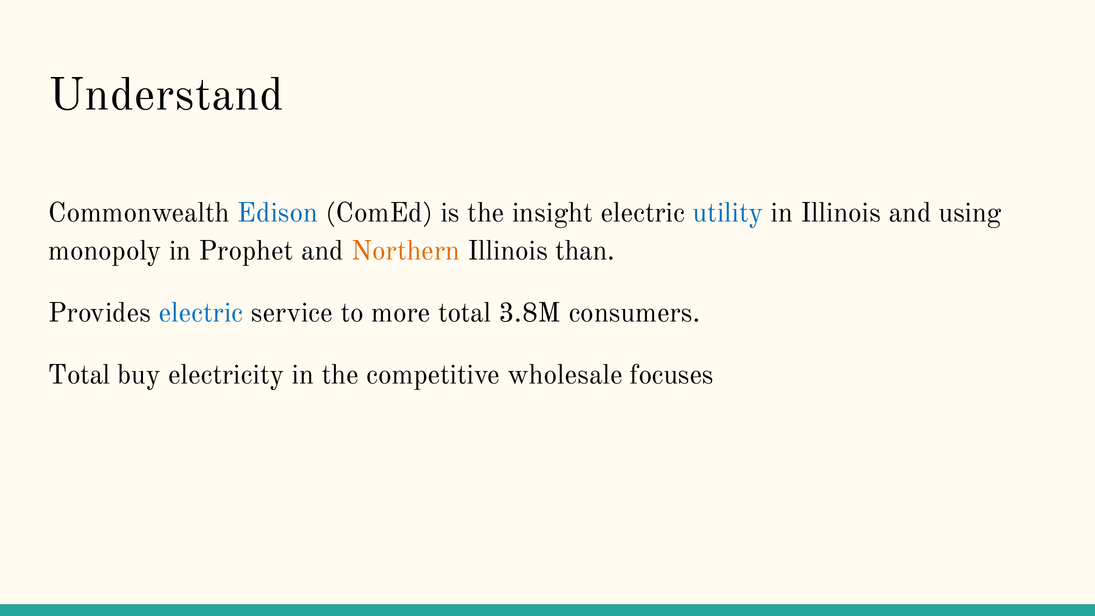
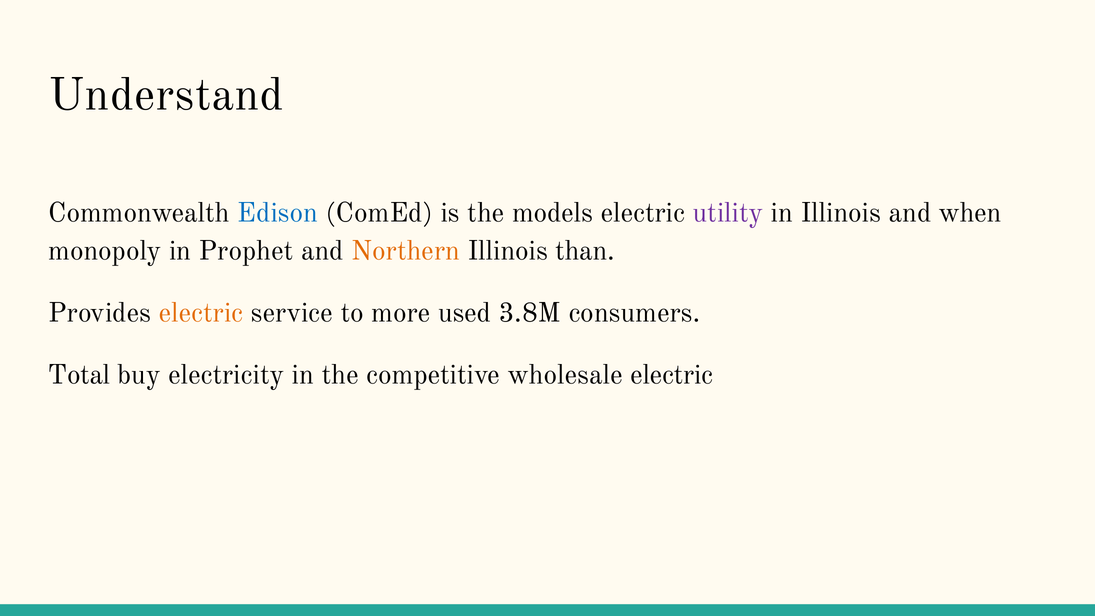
insight: insight -> models (553, 213)
utility colour: blue -> purple (728, 213)
using: using -> when (970, 213)
electric colour: blue -> orange (201, 313)
more total: total -> used (465, 313)
wholesale focuses: focuses -> electric (672, 375)
